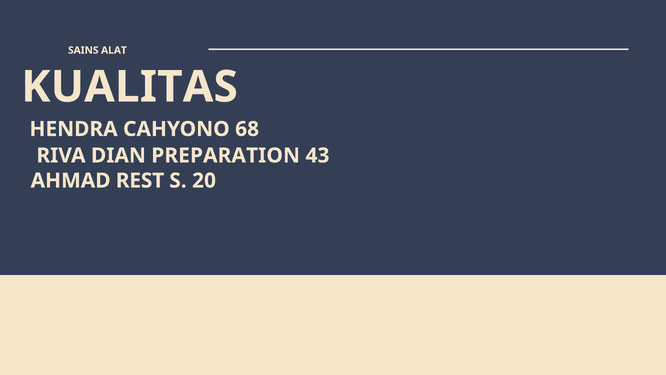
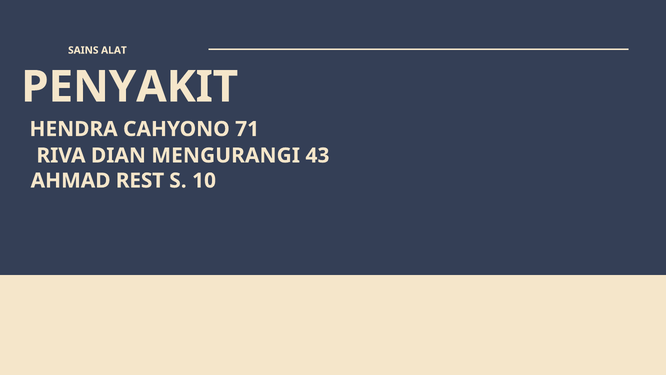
KUALITAS: KUALITAS -> PENYAKIT (130, 87)
68: 68 -> 71 (247, 129)
PREPARATION: PREPARATION -> MENGURANGI (226, 155)
20: 20 -> 10 (204, 180)
